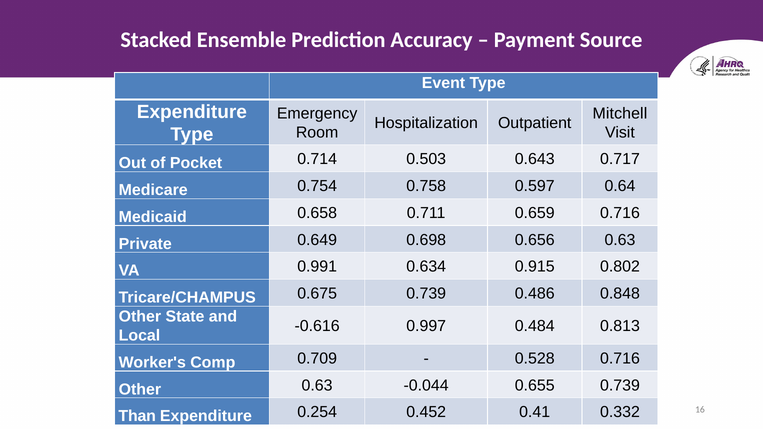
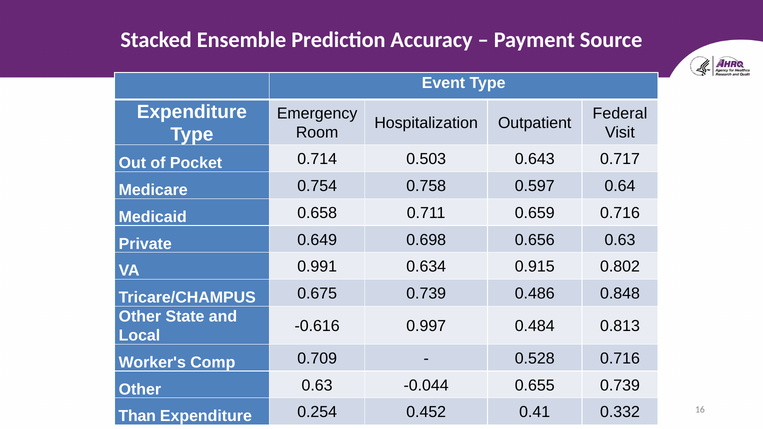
Mitchell: Mitchell -> Federal (620, 114)
